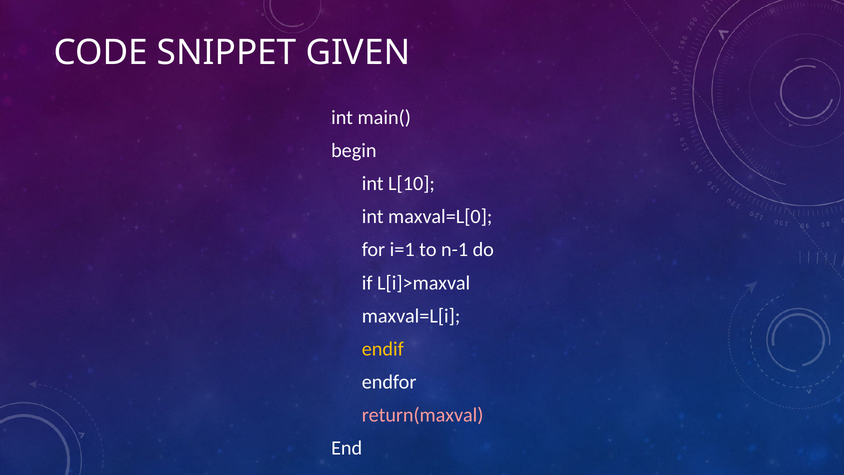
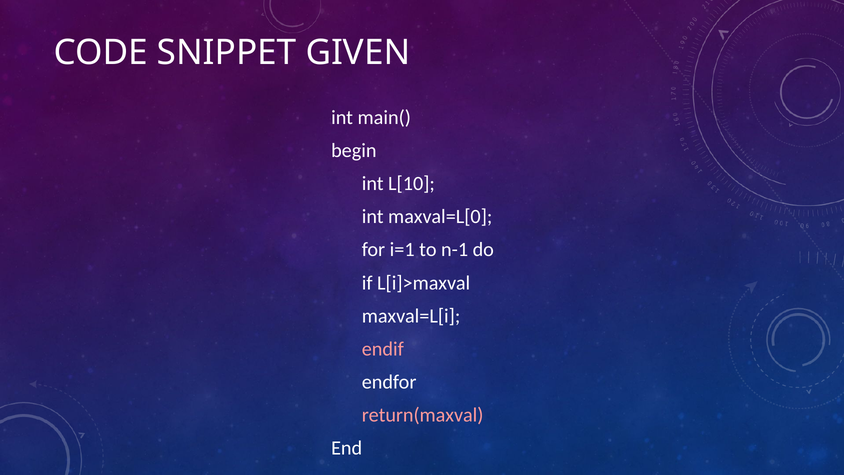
endif colour: yellow -> pink (383, 349)
